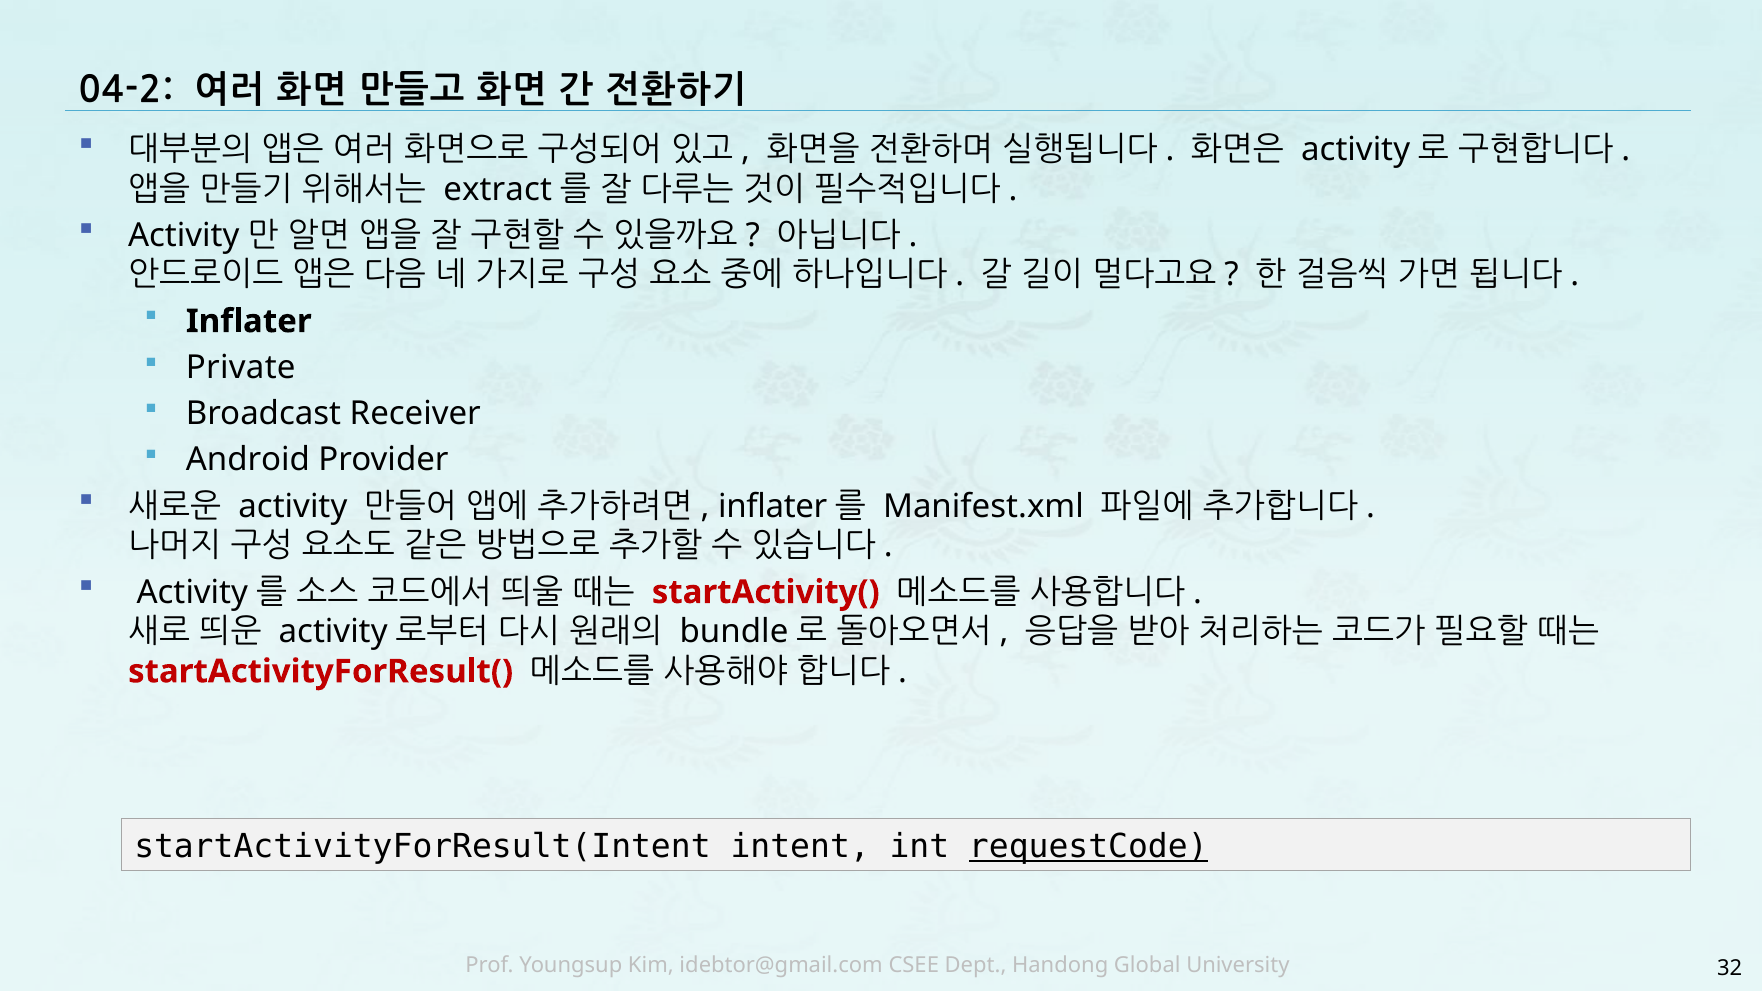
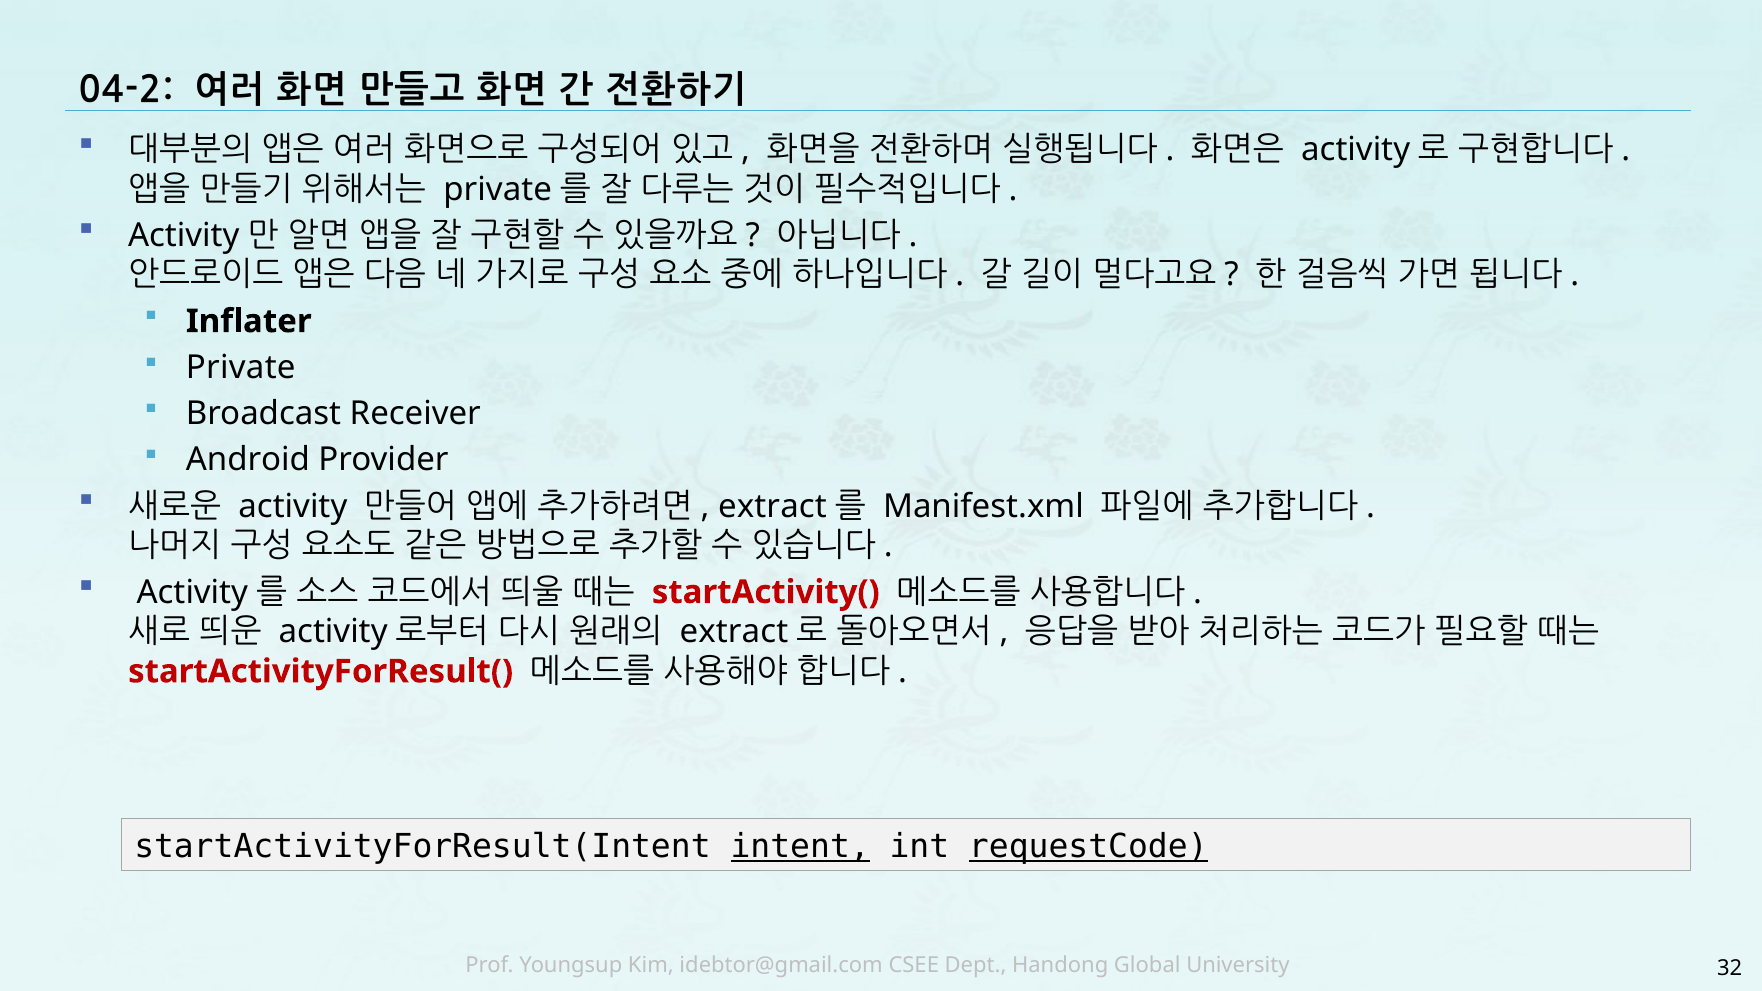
extract: extract -> private (498, 189)
inflater: inflater -> extract (772, 506)
bundle: bundle -> extract (734, 632)
intent underline: none -> present (800, 847)
